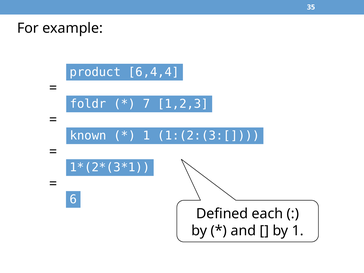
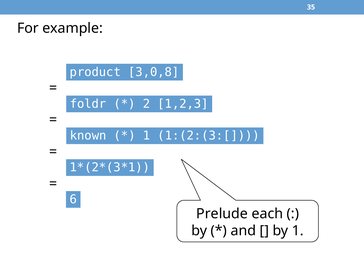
6,4,4: 6,4,4 -> 3,0,8 (154, 72)
7: 7 -> 2 (146, 104)
Defined: Defined -> Prelude (222, 214)
